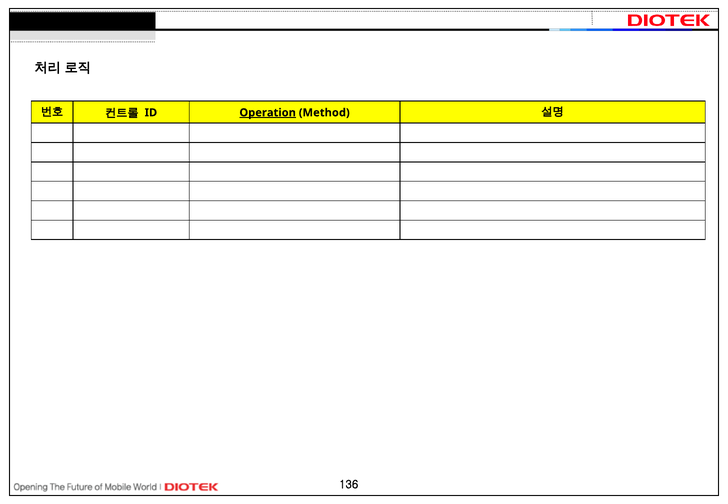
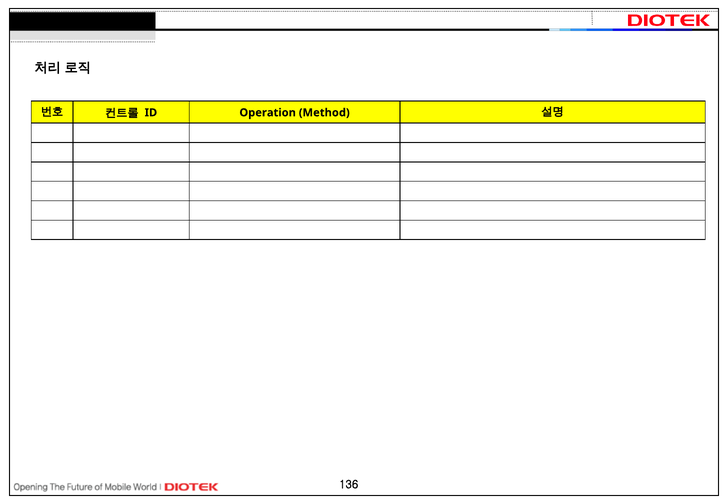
Operation underline: present -> none (268, 113)
